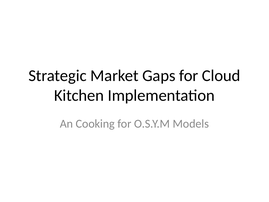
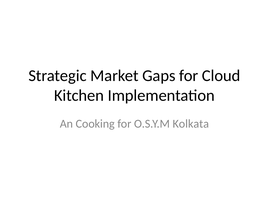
Models: Models -> Kolkata (191, 124)
